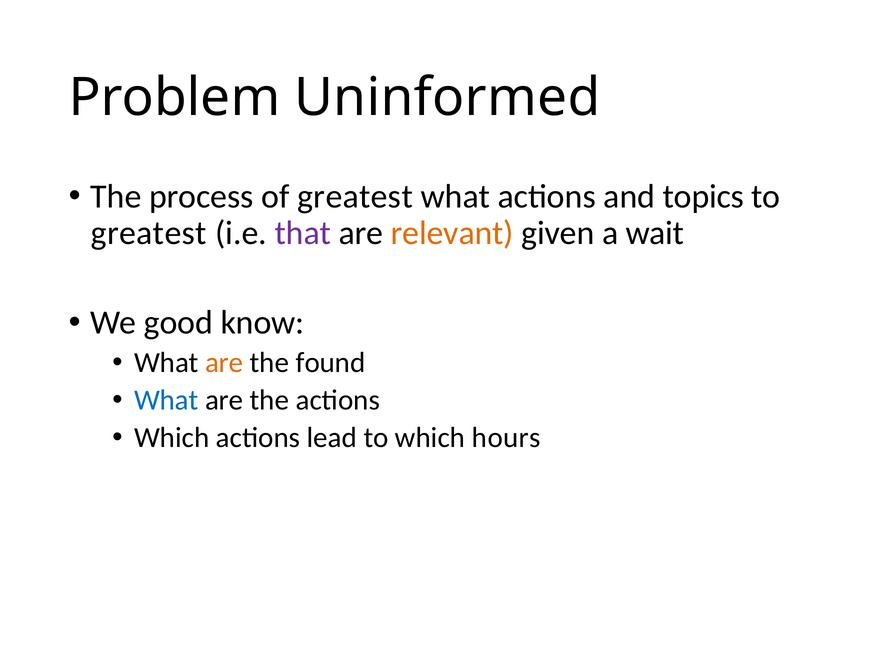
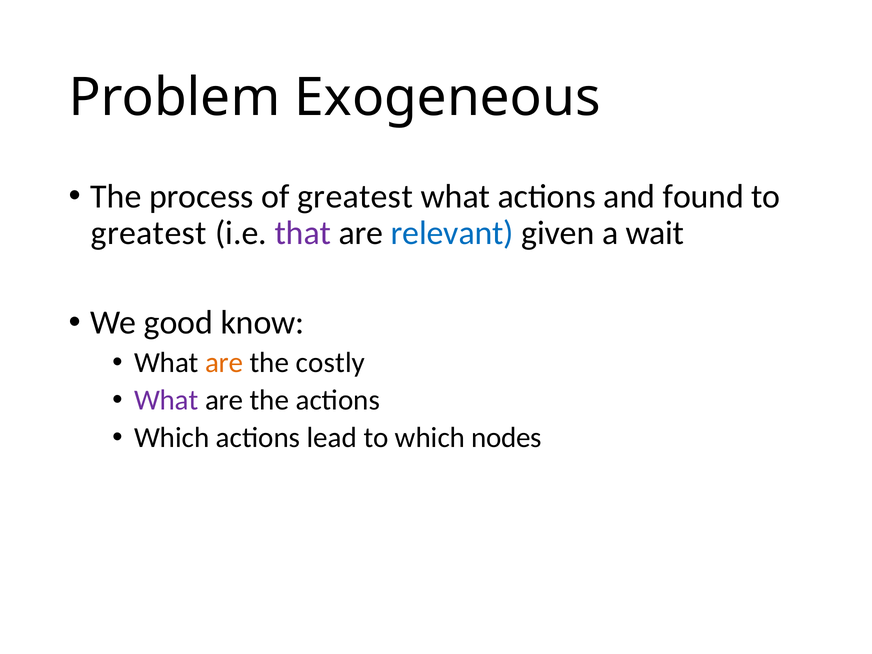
Uninformed: Uninformed -> Exogeneous (447, 98)
topics: topics -> found (703, 197)
relevant colour: orange -> blue (452, 233)
found: found -> costly (330, 363)
What colour: blue -> purple (166, 400)
hours: hours -> nodes (507, 438)
